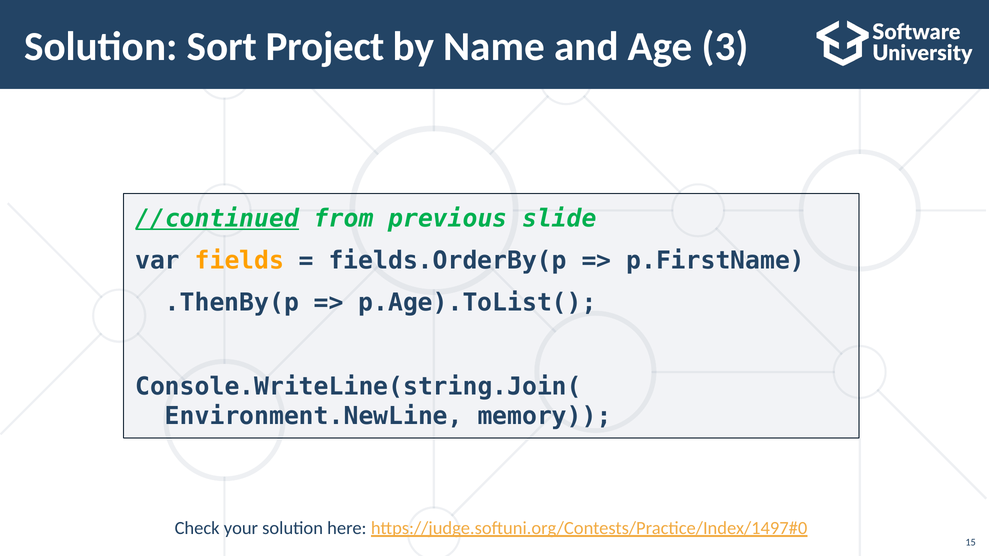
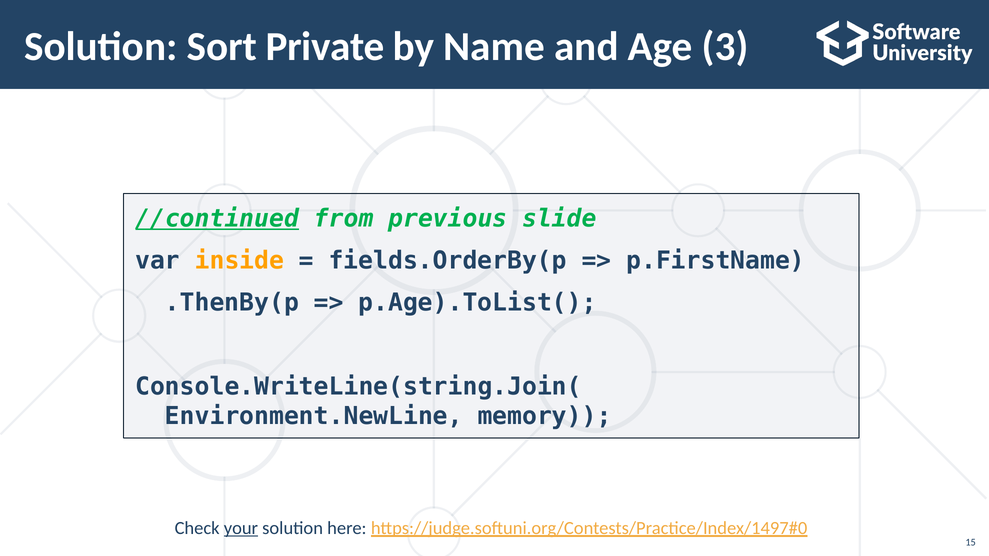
Project: Project -> Private (325, 47)
fields: fields -> inside (239, 261)
your underline: none -> present (241, 528)
